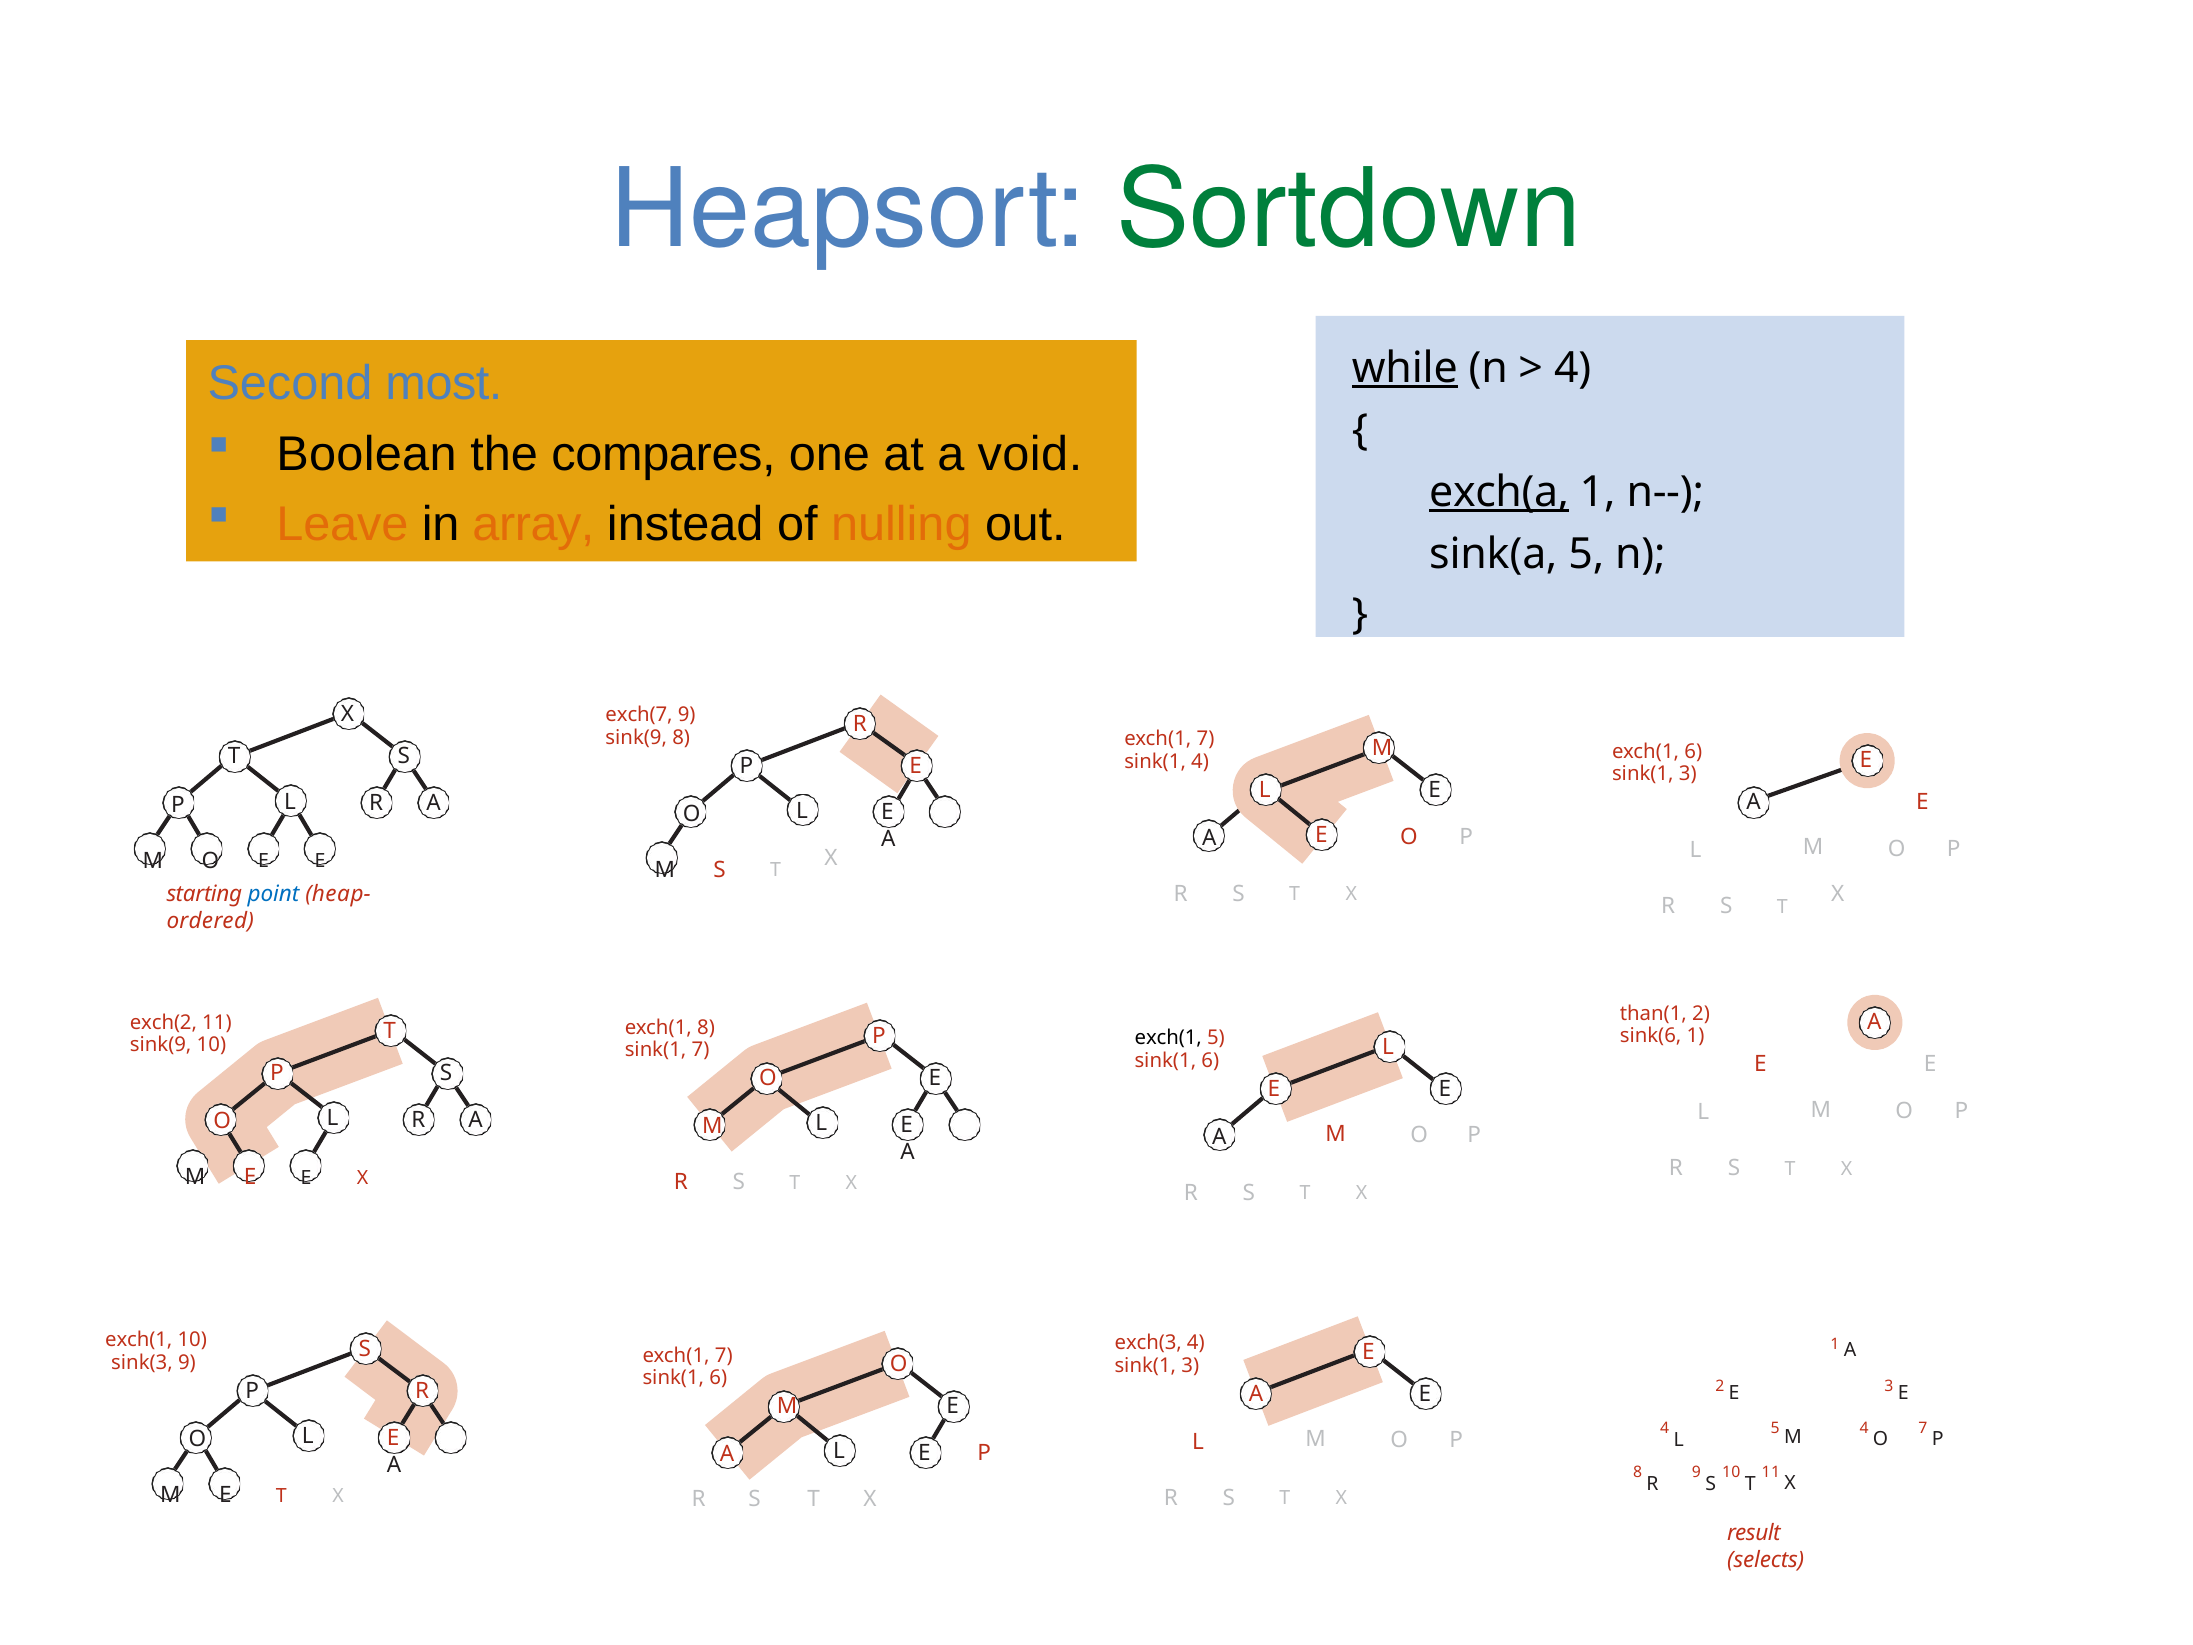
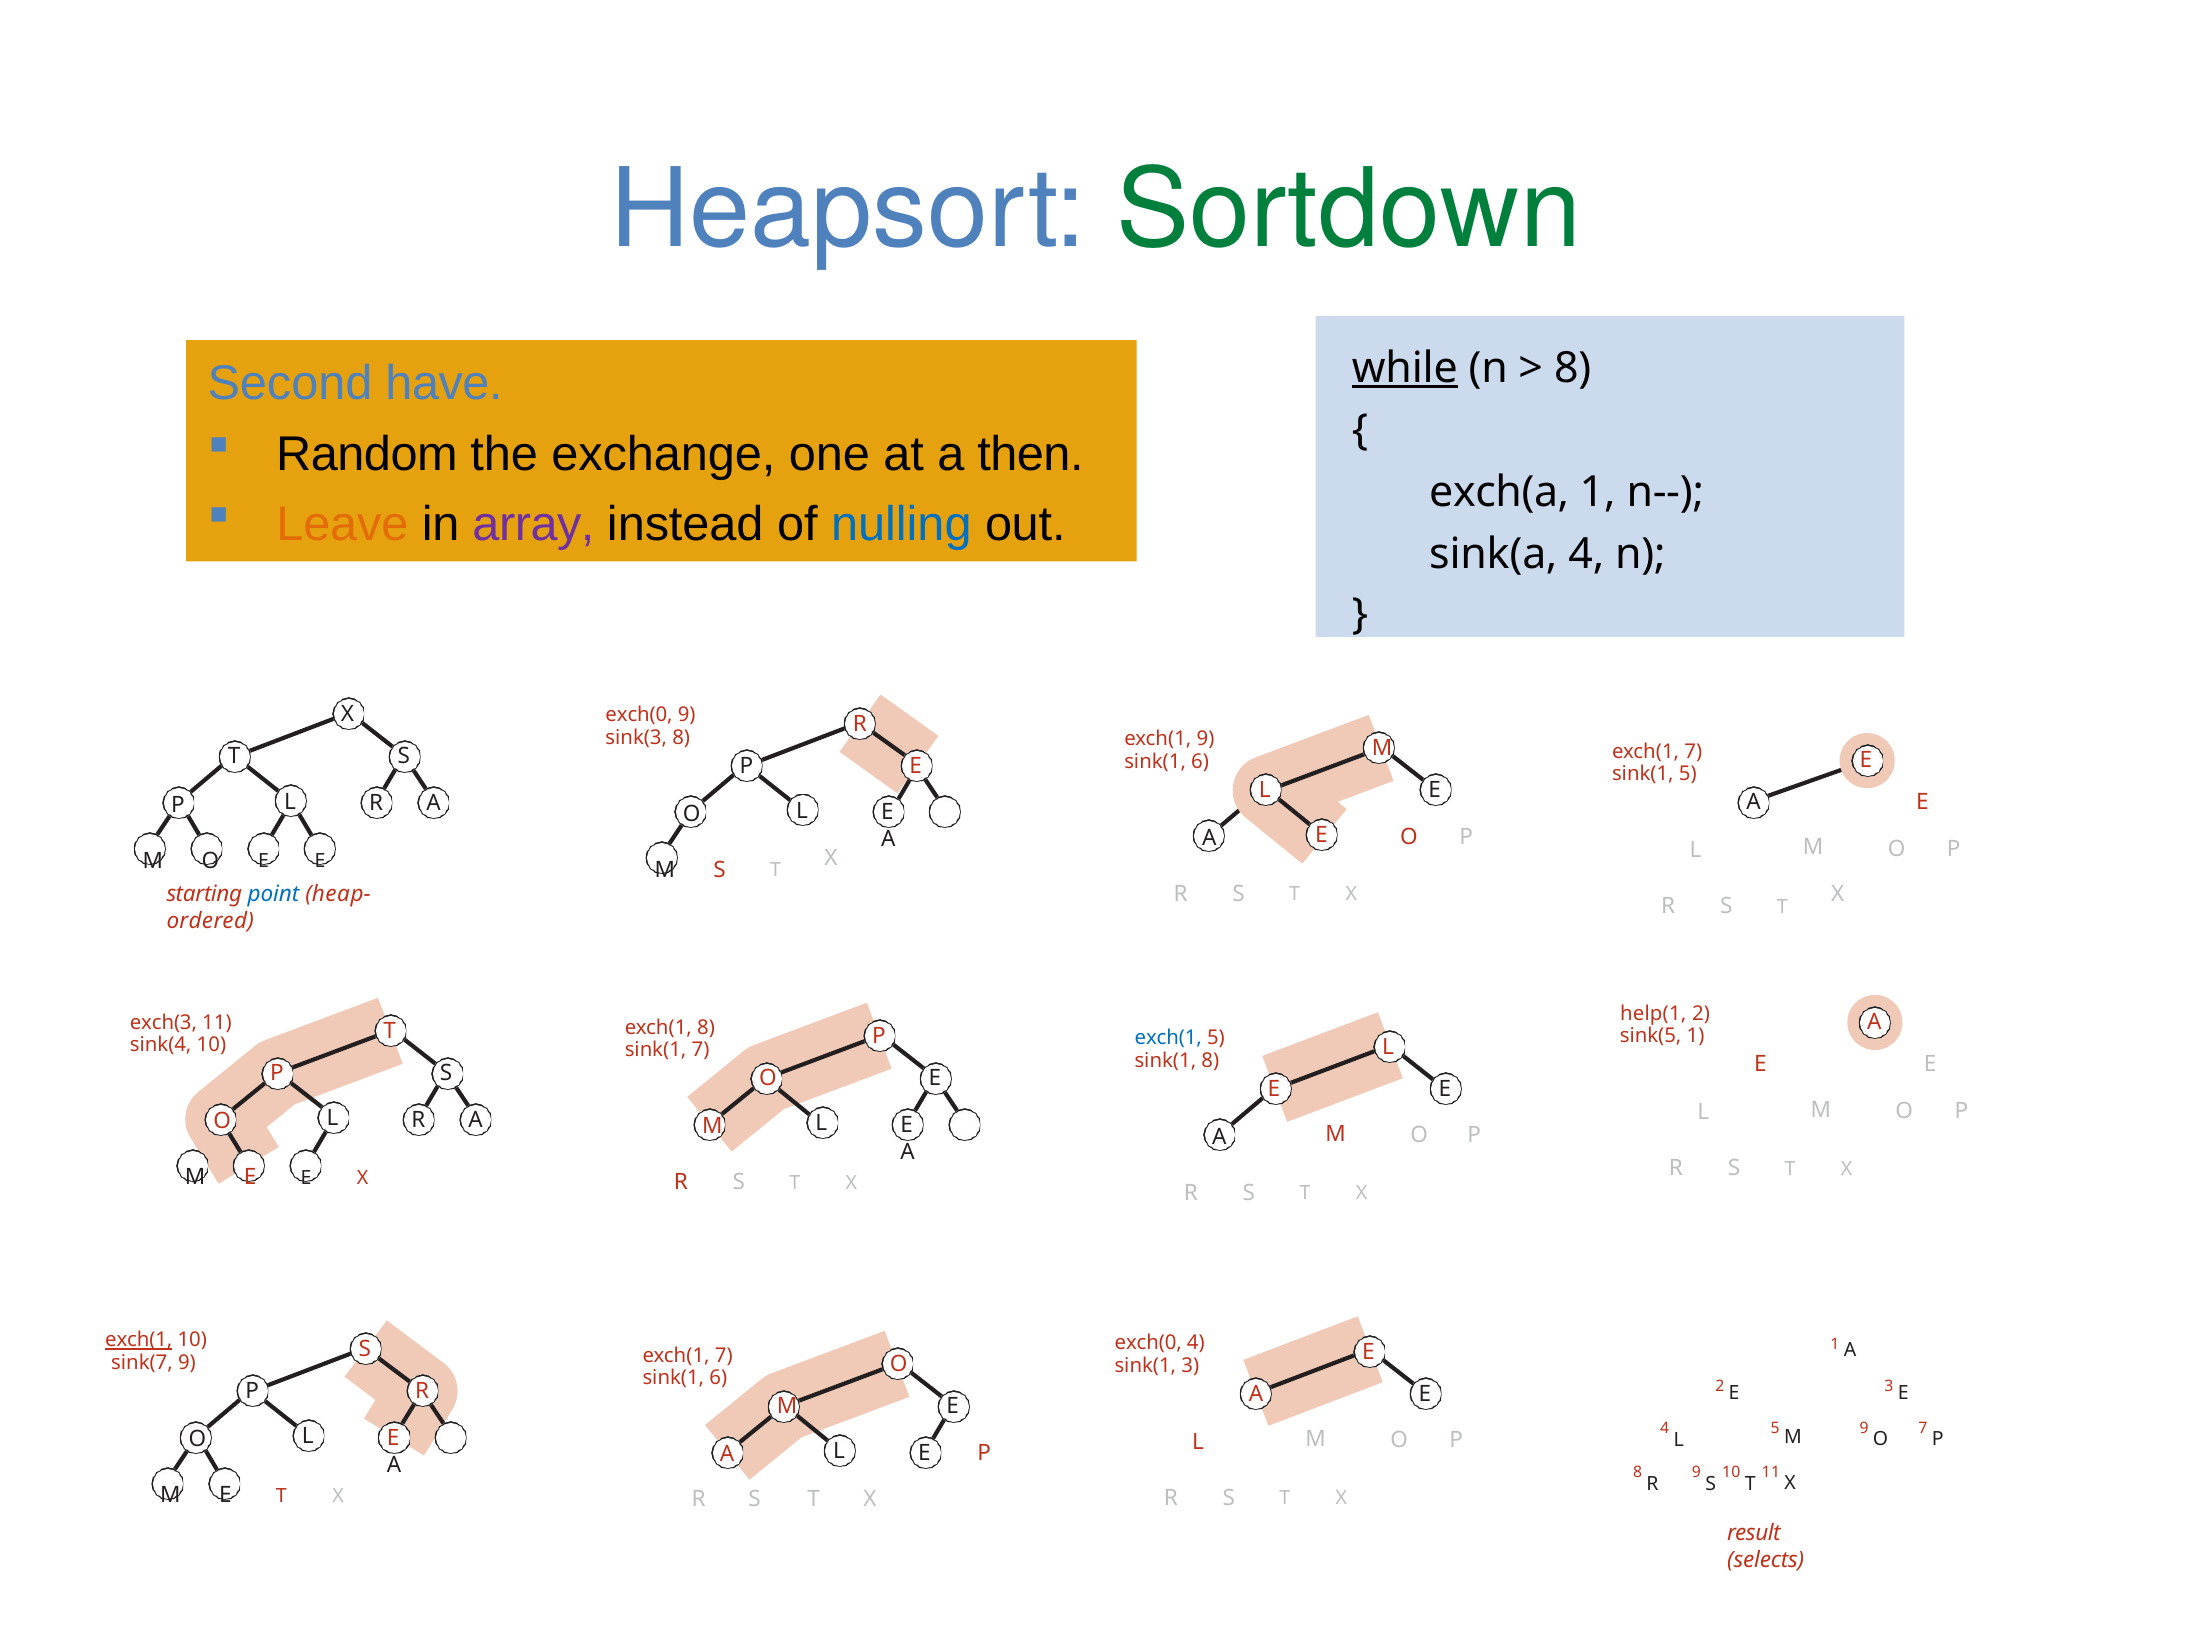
4: 4 -> 8 (1573, 368)
most: most -> have (444, 383)
Boolean: Boolean -> Random (367, 454)
compares: compares -> exchange (663, 454)
void: void -> then (1030, 454)
exch(a underline: present -> none (1499, 492)
array colour: orange -> purple (533, 525)
nulling colour: orange -> blue (901, 525)
sink(a 5: 5 -> 4 (1586, 554)
exch(7: exch(7 -> exch(0 (639, 715)
sink(9: sink(9 -> sink(3 (636, 737)
7: 7 -> 9 (1206, 739)
6: 6 -> 7 (1693, 751)
4: 4 -> 6 (1200, 761)
3: 3 -> 5 (1688, 774)
than(1: than(1 -> help(1 (1653, 1013)
exch(2: exch(2 -> exch(3 (163, 1022)
sink(6: sink(6 -> sink(5 (1651, 1036)
exch(1 colour: black -> blue (1168, 1038)
sink(9: sink(9 -> sink(4 (161, 1045)
6: 6 -> 8 (1210, 1060)
exch(1 underline: none -> present (139, 1340)
exch(3: exch(3 -> exch(0 (1148, 1343)
sink(3: sink(3 -> sink(7 (142, 1362)
M 4: 4 -> 9 (1864, 1428)
